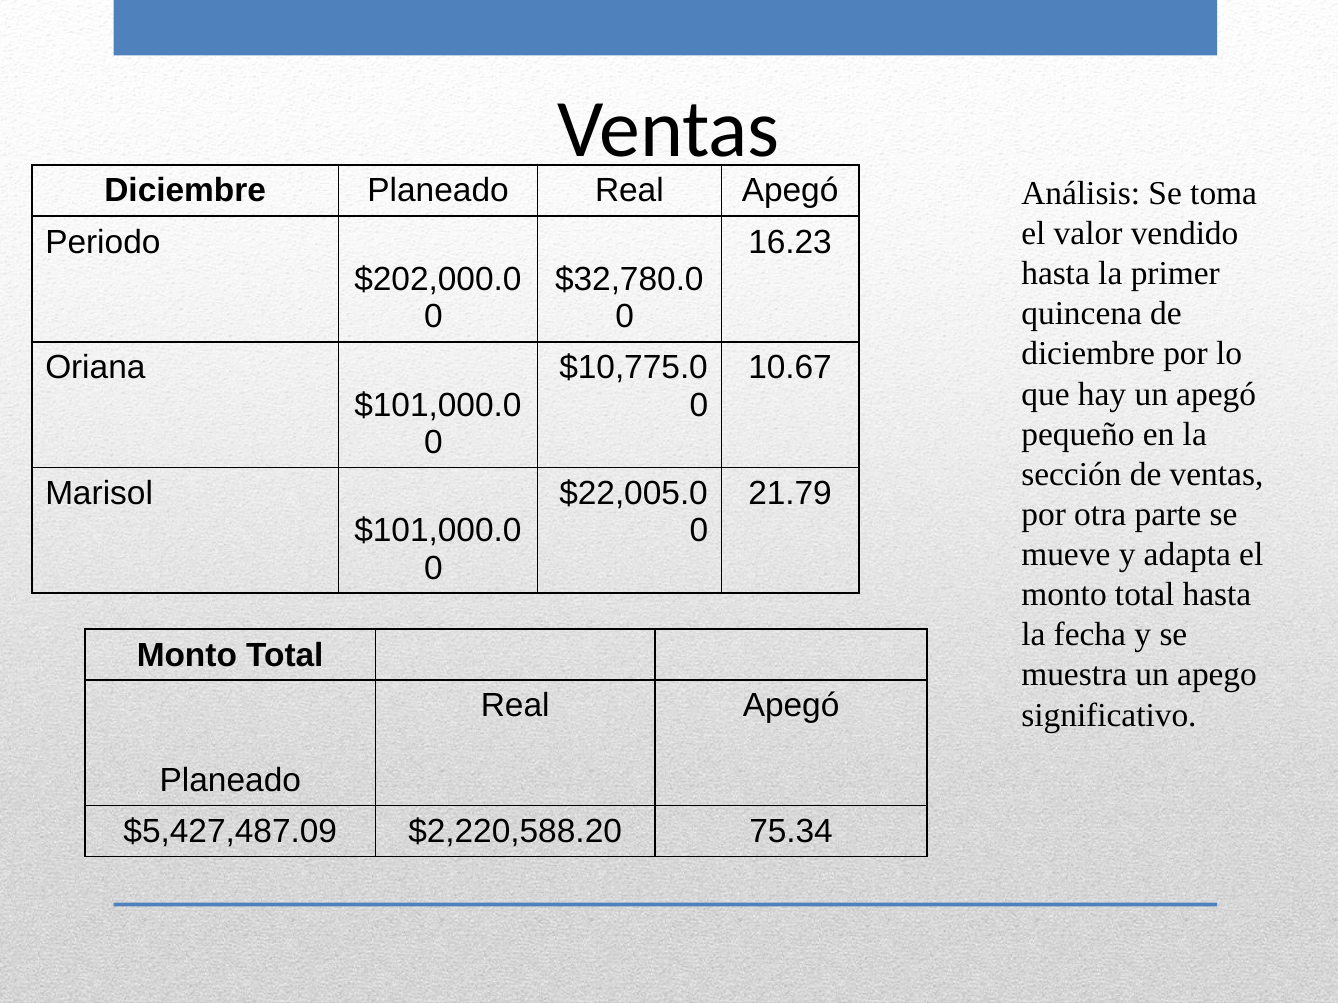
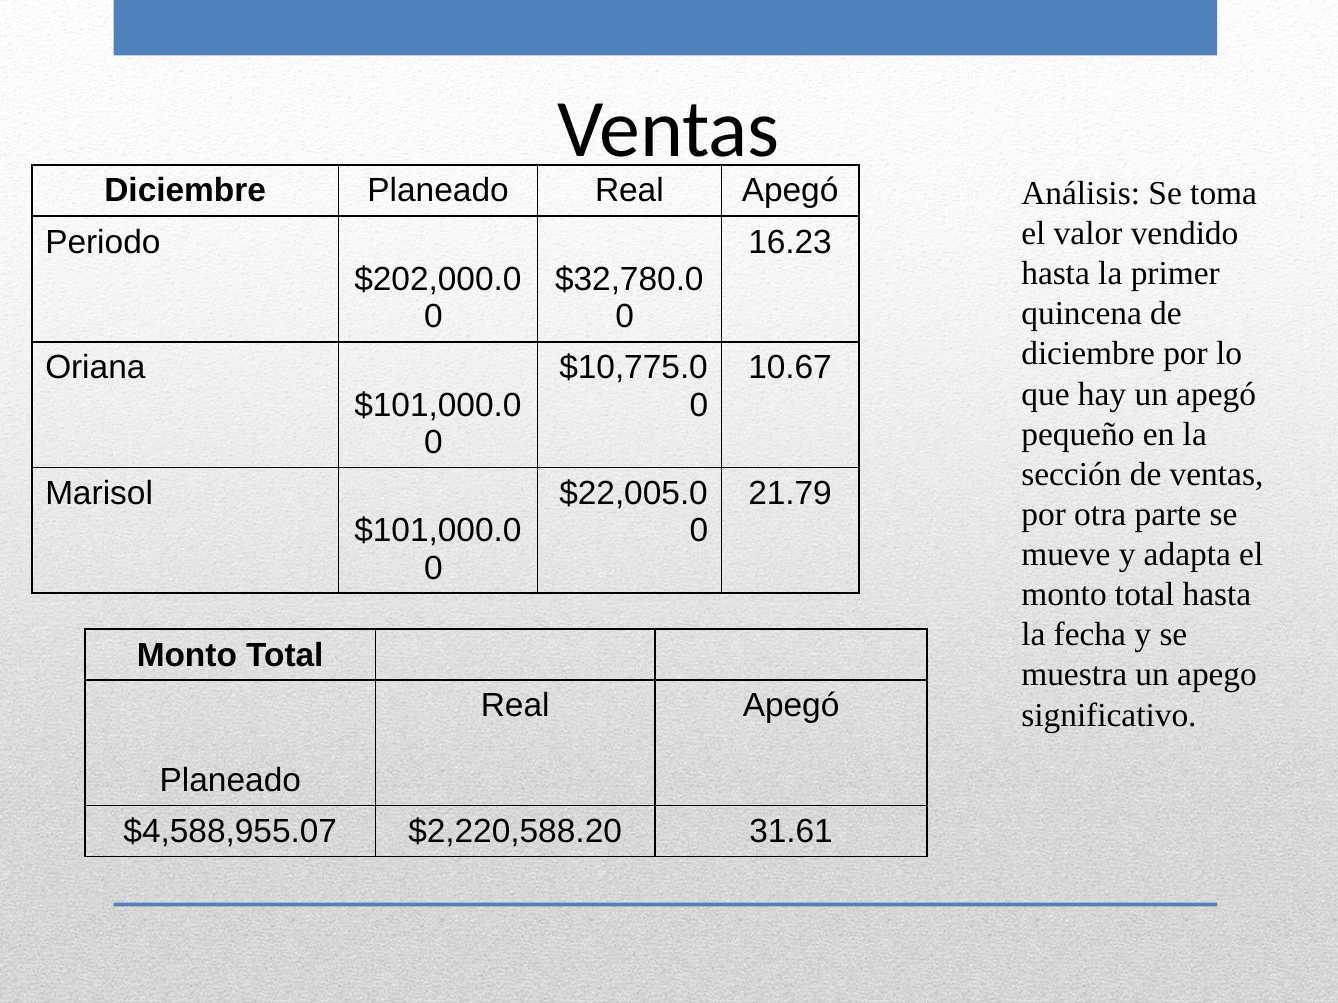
$5,427,487.09: $5,427,487.09 -> $4,588,955.07 (230, 832)
75.34: 75.34 -> 31.61 (791, 832)
